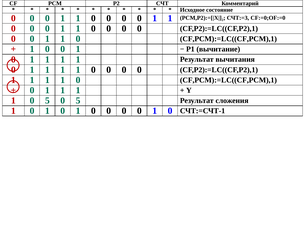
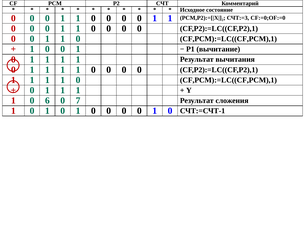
1 0 5: 5 -> 6 (47, 101)
5: 5 -> 7 (78, 101)
